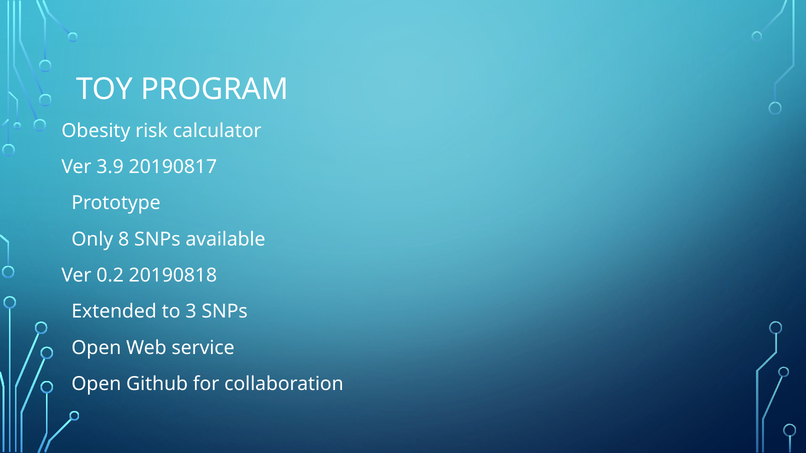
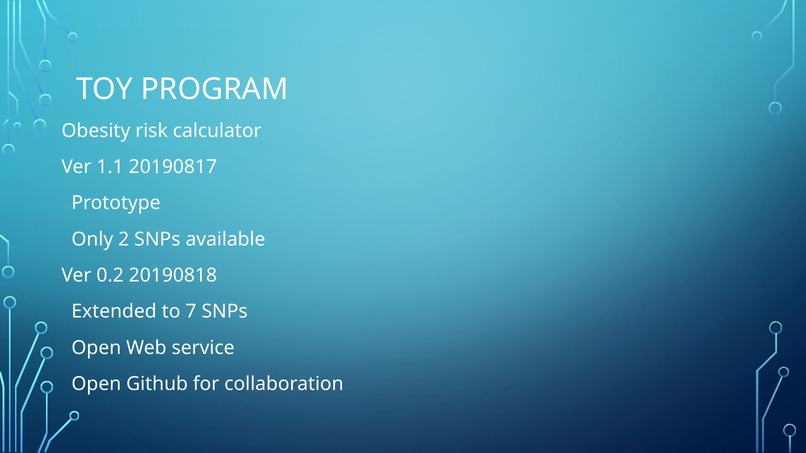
3.9: 3.9 -> 1.1 (110, 167)
8: 8 -> 2 (124, 239)
3: 3 -> 7 (191, 312)
